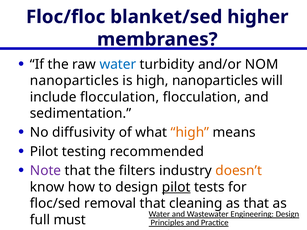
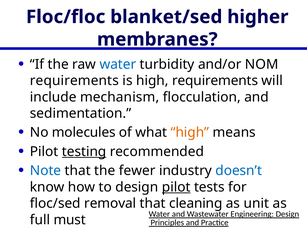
nanoparticles: nanoparticles -> requirements (74, 81)
high nanoparticles: nanoparticles -> requirements (215, 81)
include flocculation: flocculation -> mechanism (120, 97)
diffusivity: diffusivity -> molecules (84, 133)
testing underline: none -> present (84, 152)
Note colour: purple -> blue (46, 171)
filters: filters -> fewer (137, 171)
doesn’t colour: orange -> blue (239, 171)
as that: that -> unit (256, 204)
